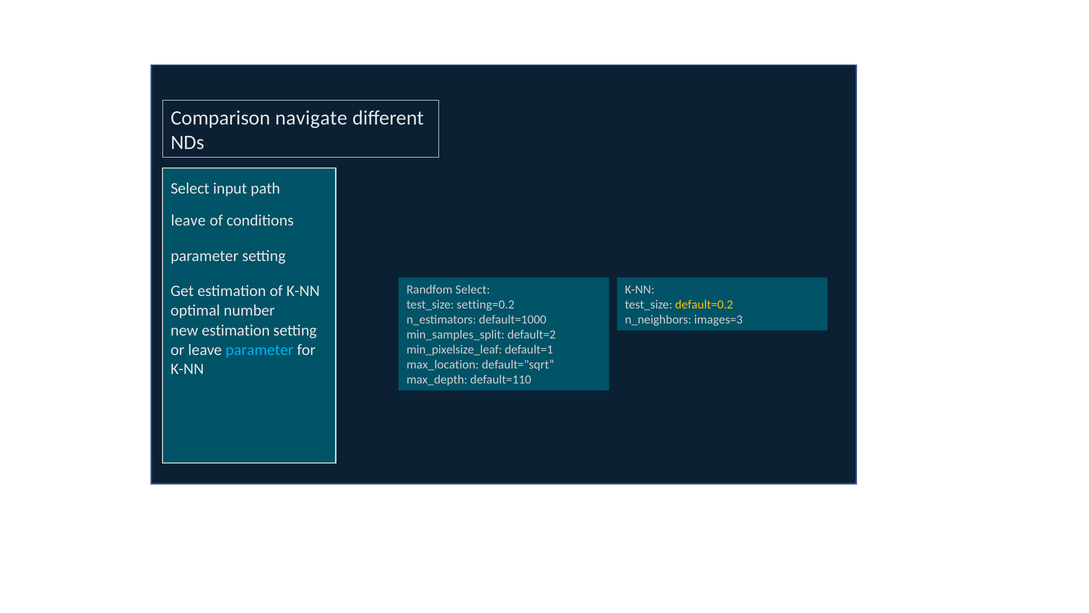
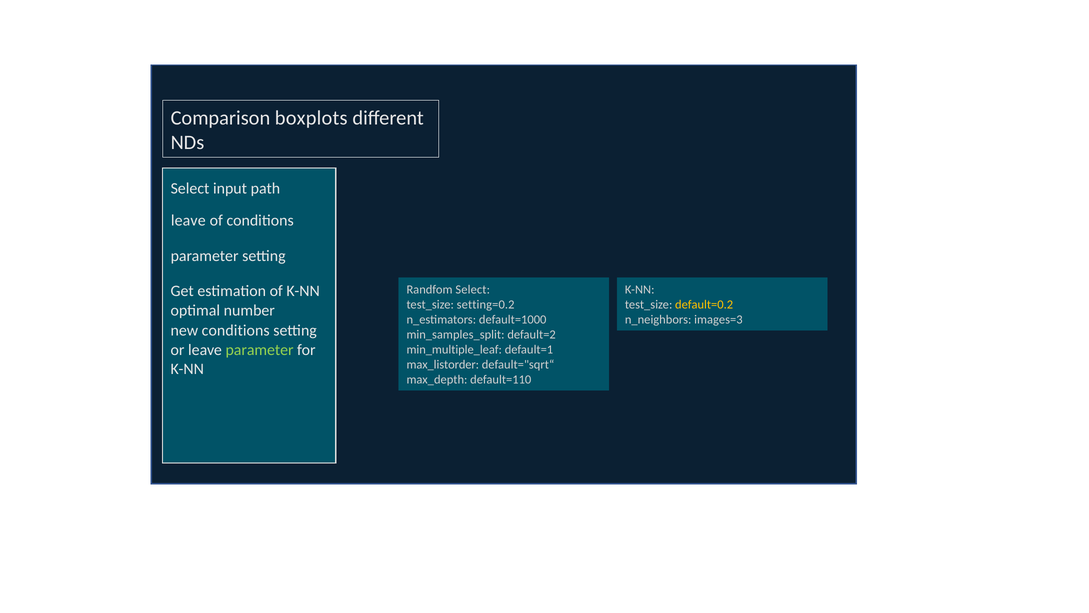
navigate: navigate -> boxplots (311, 118)
new estimation: estimation -> conditions (236, 330)
parameter colour: light blue -> light green (260, 350)
min_pixelsize_leaf: min_pixelsize_leaf -> min_multiple_leaf (454, 350)
max_location: max_location -> max_listorder (443, 365)
